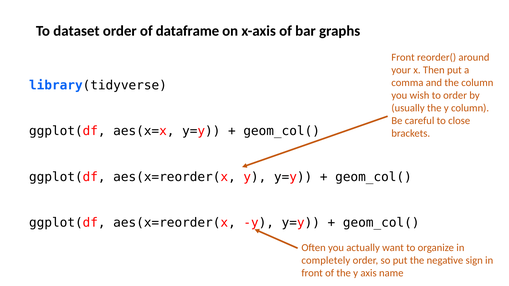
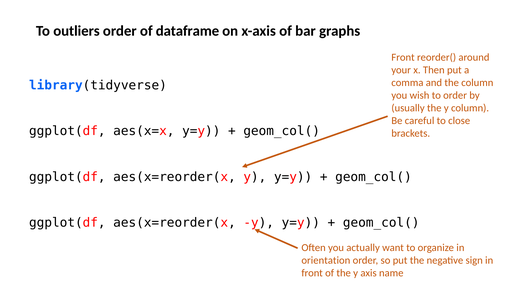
dataset: dataset -> outliers (76, 31)
completely: completely -> orientation (326, 261)
